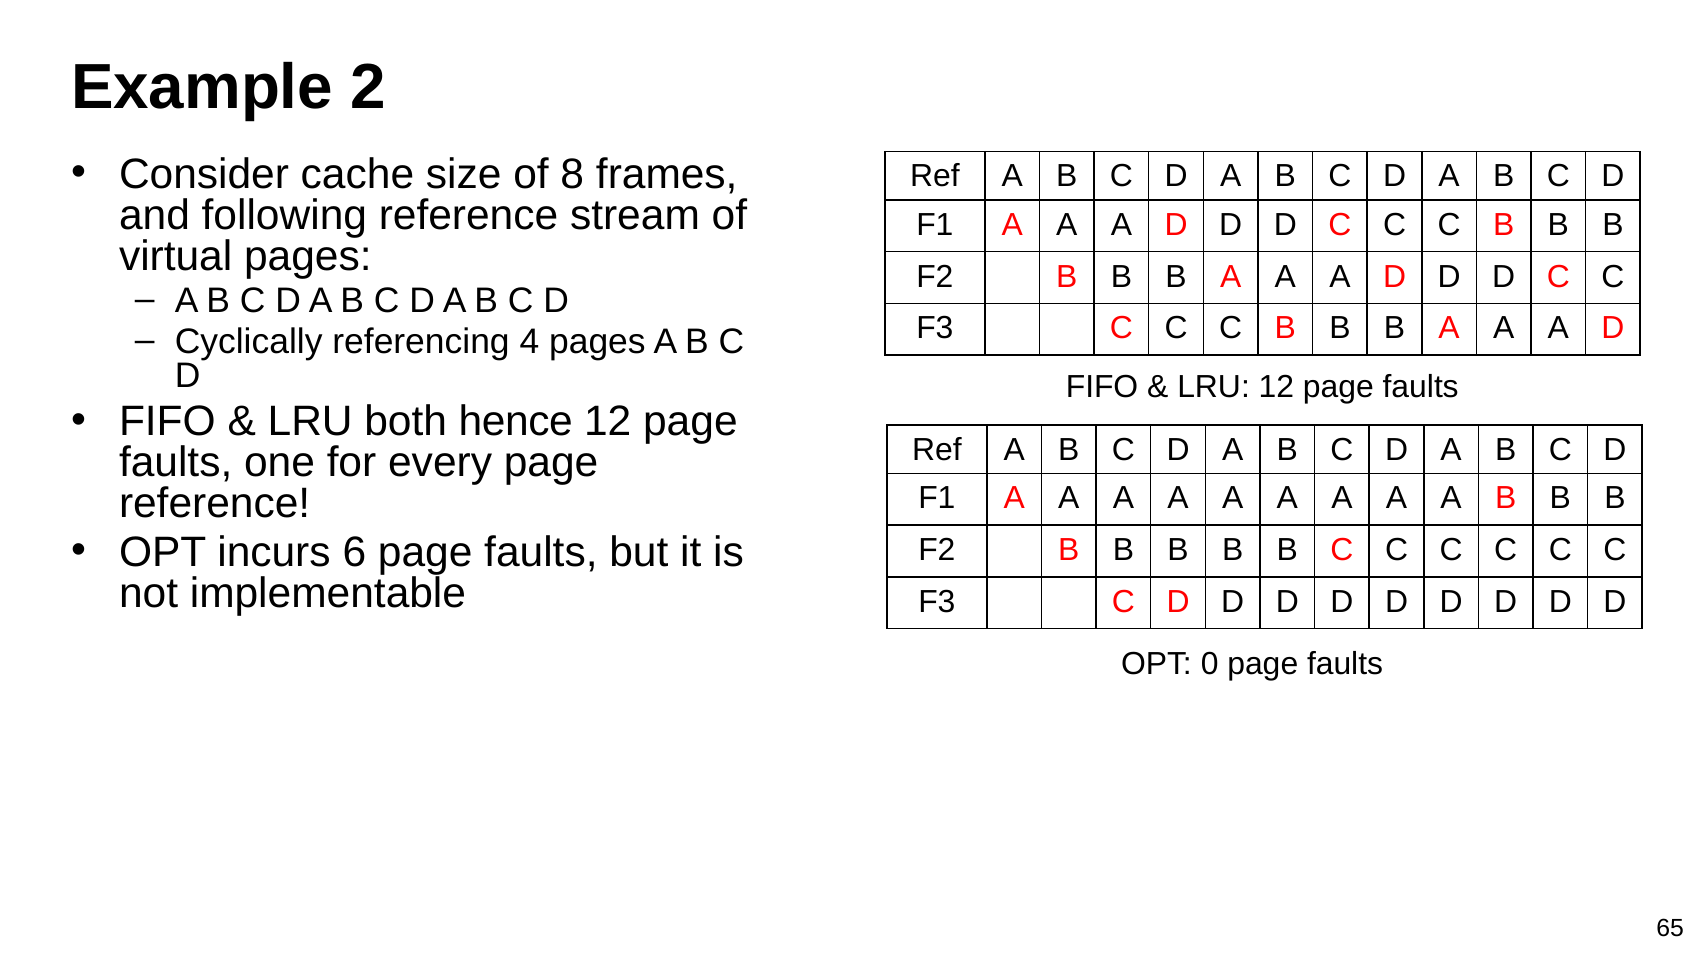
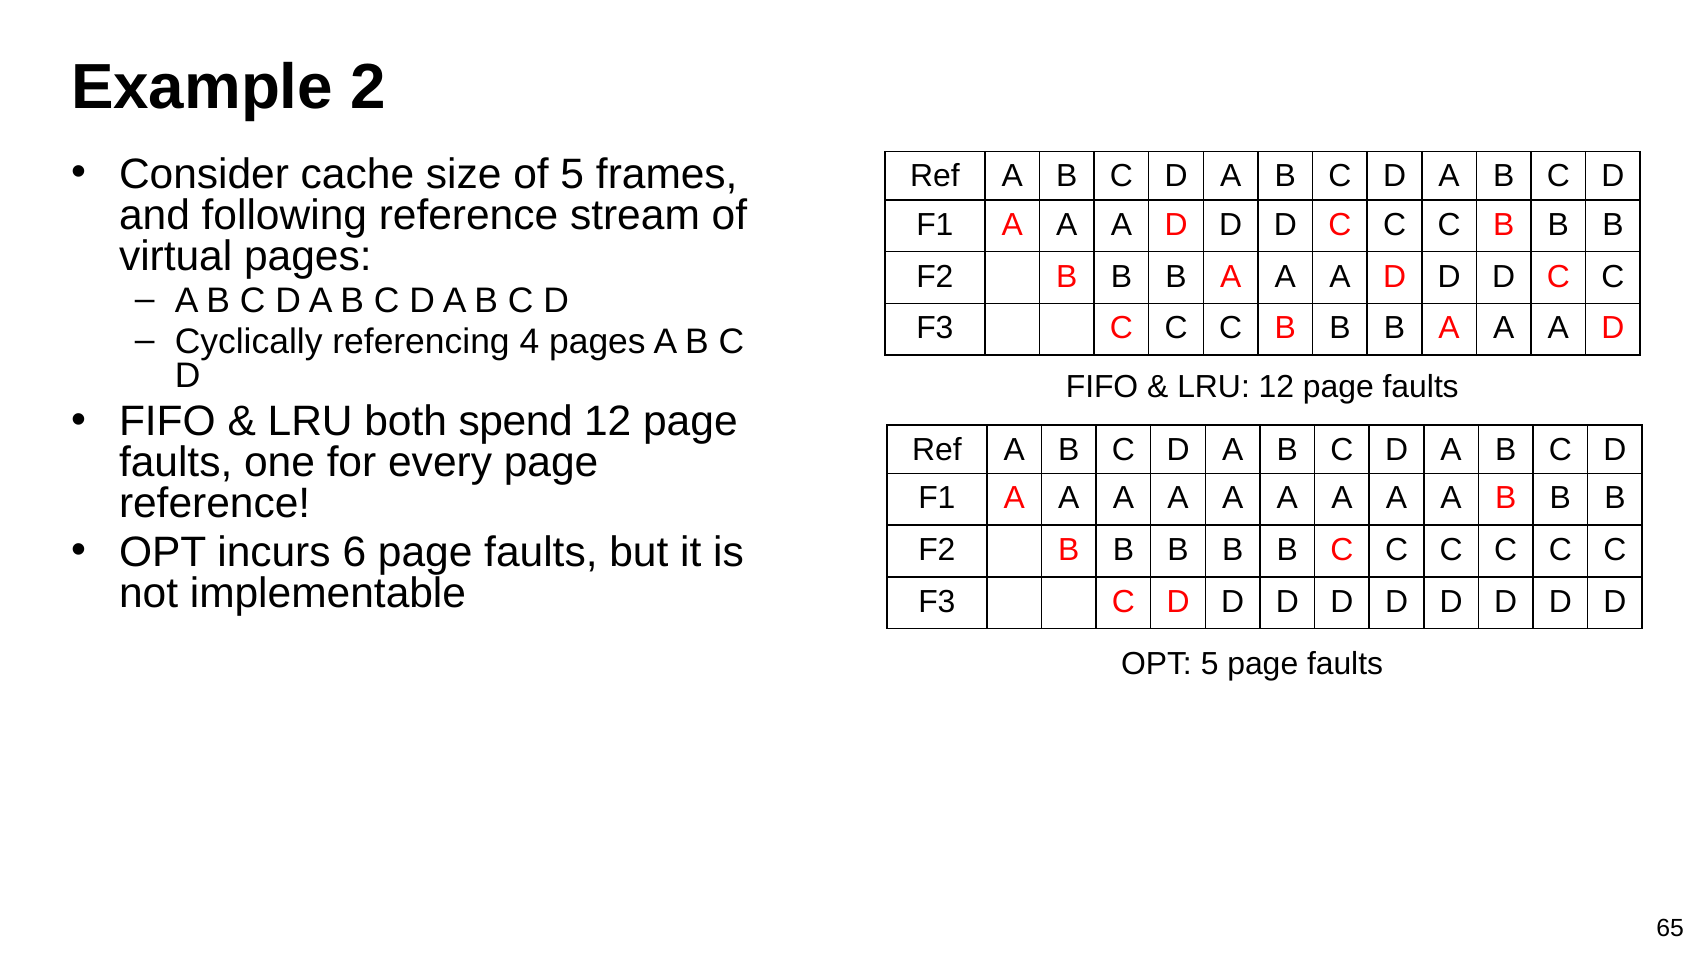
of 8: 8 -> 5 (572, 175)
hence: hence -> spend (516, 422)
OPT 0: 0 -> 5 (1210, 664)
